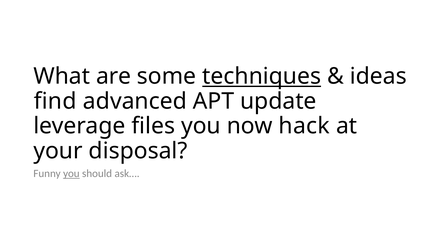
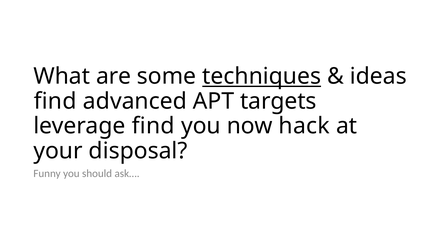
update: update -> targets (278, 101)
leverage files: files -> find (153, 126)
you underline: present -> none (71, 174)
